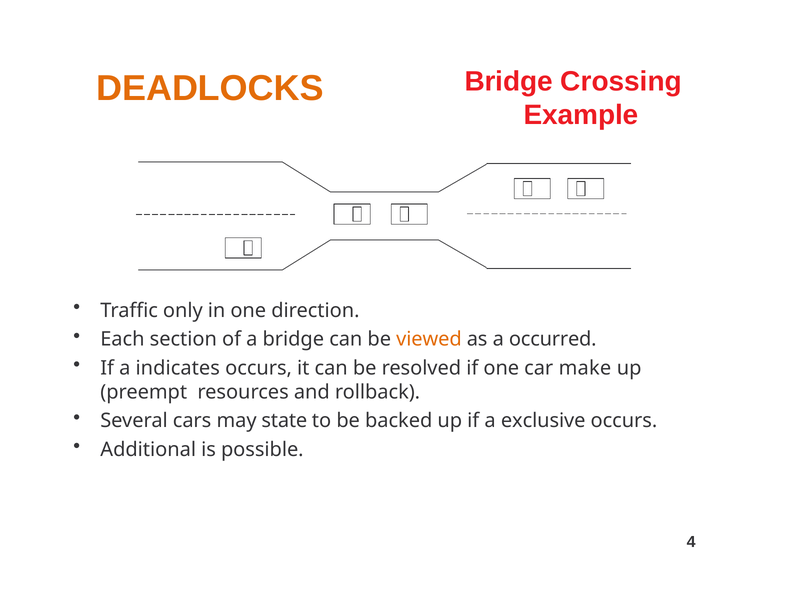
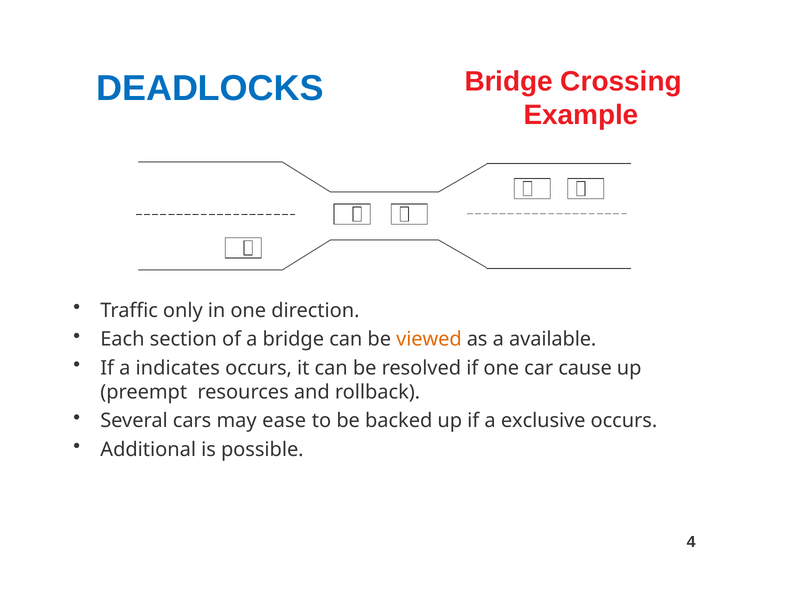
DEADLOCKS colour: orange -> blue (210, 89)
occurred: occurred -> available (553, 340)
make: make -> cause (585, 369)
state: state -> ease (284, 421)
